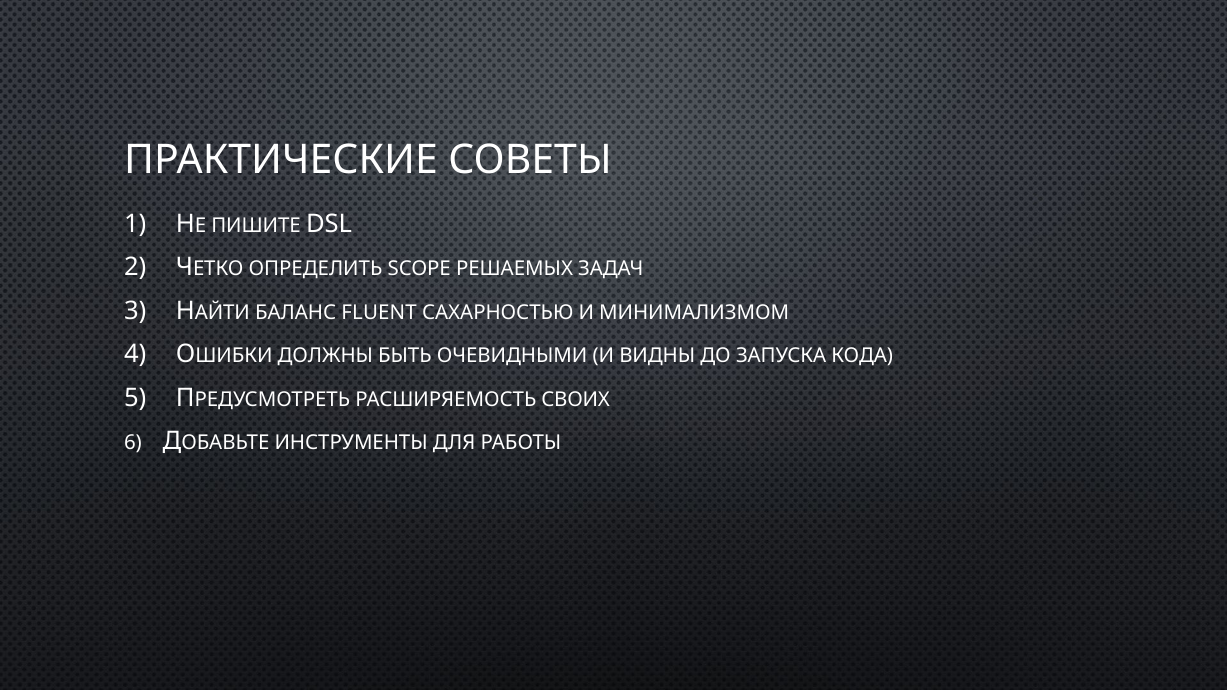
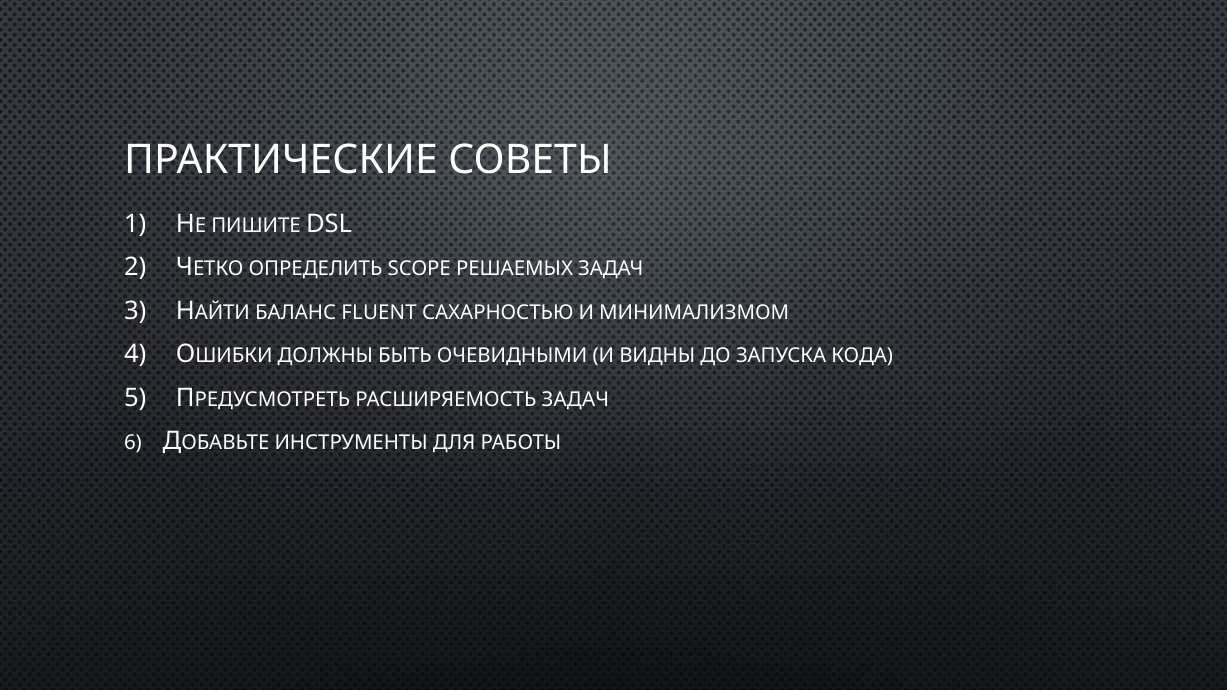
РАСШИРЯЕМОСТЬ СВОИХ: СВОИХ -> ЗАДАЧ (575, 400)
